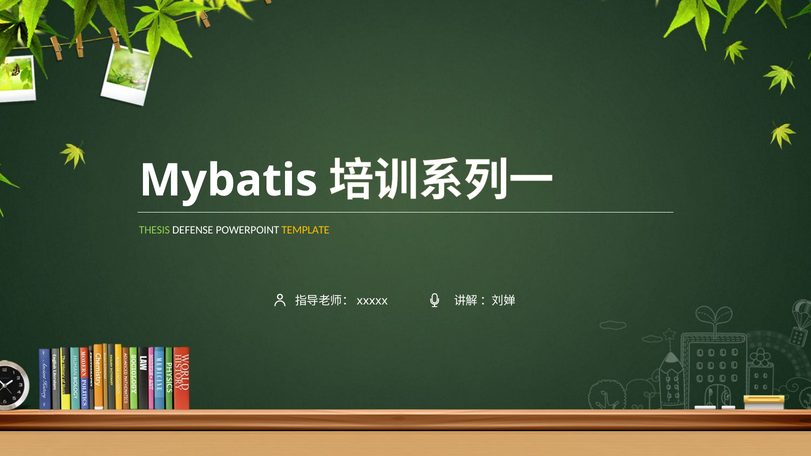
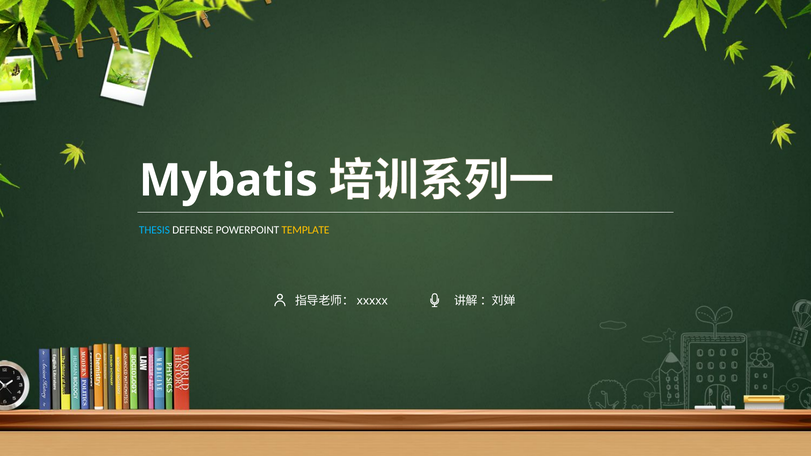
THESIS colour: light green -> light blue (154, 230)
